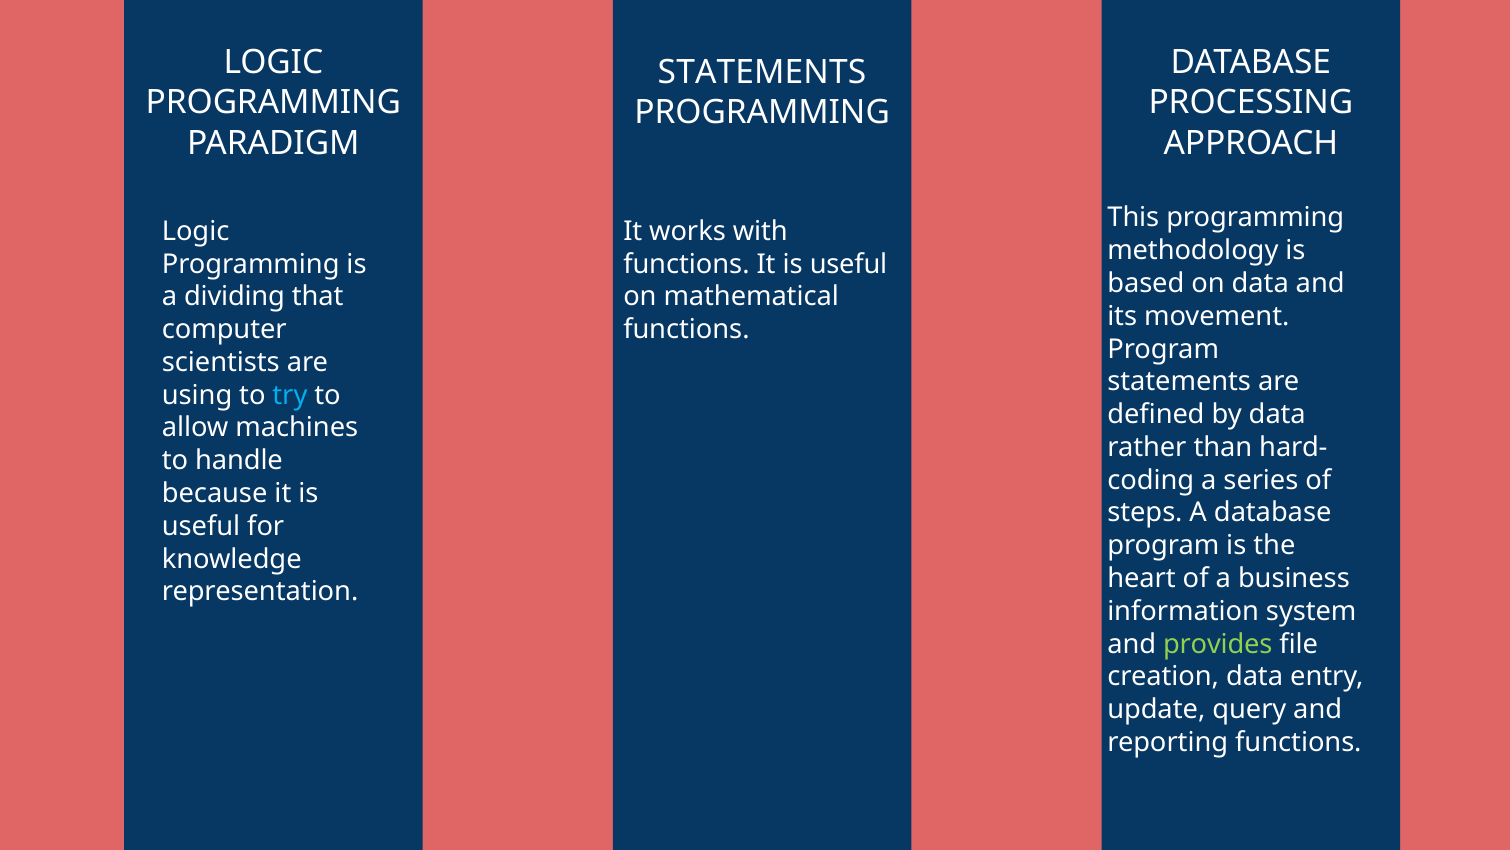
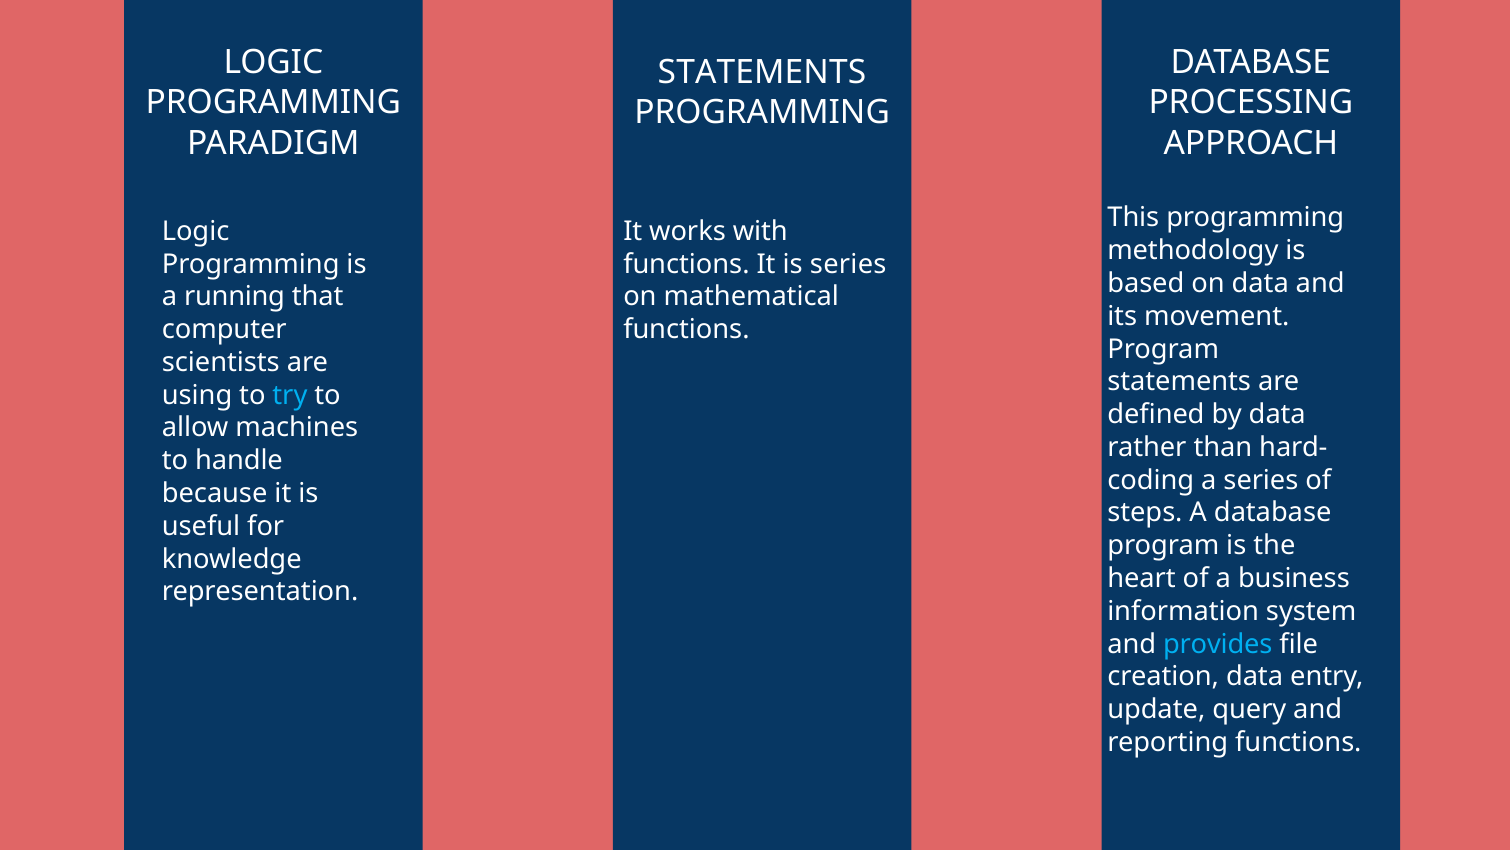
functions It is useful: useful -> series (848, 264)
dividing: dividing -> running (235, 297)
provides colour: light green -> light blue (1218, 644)
